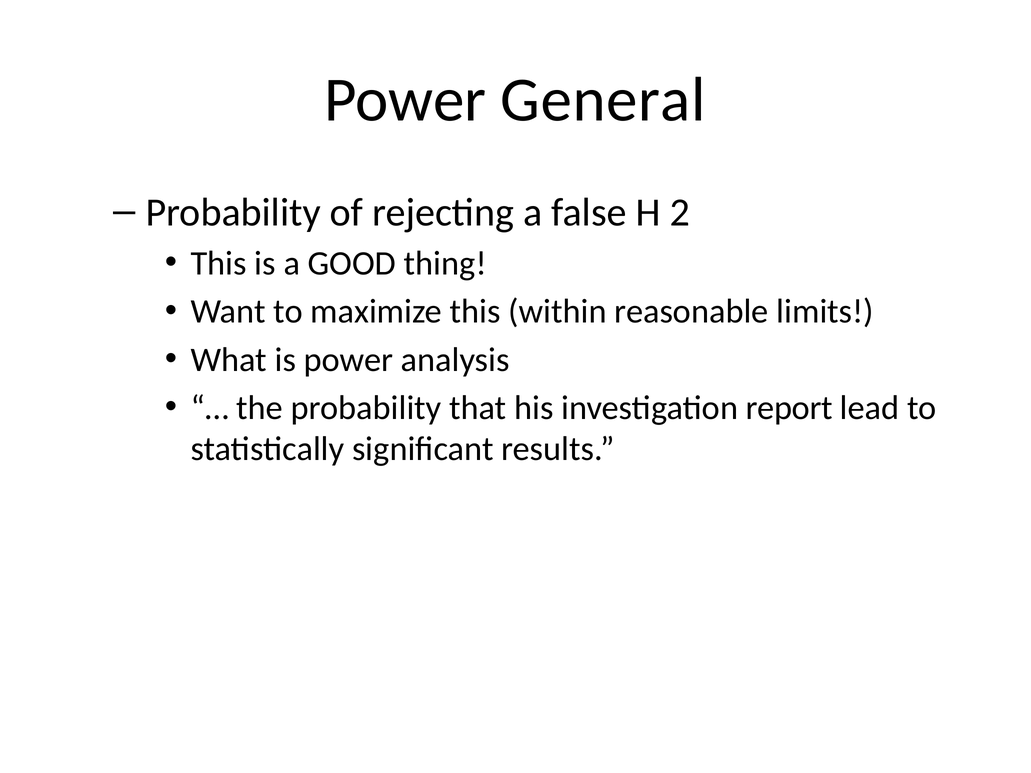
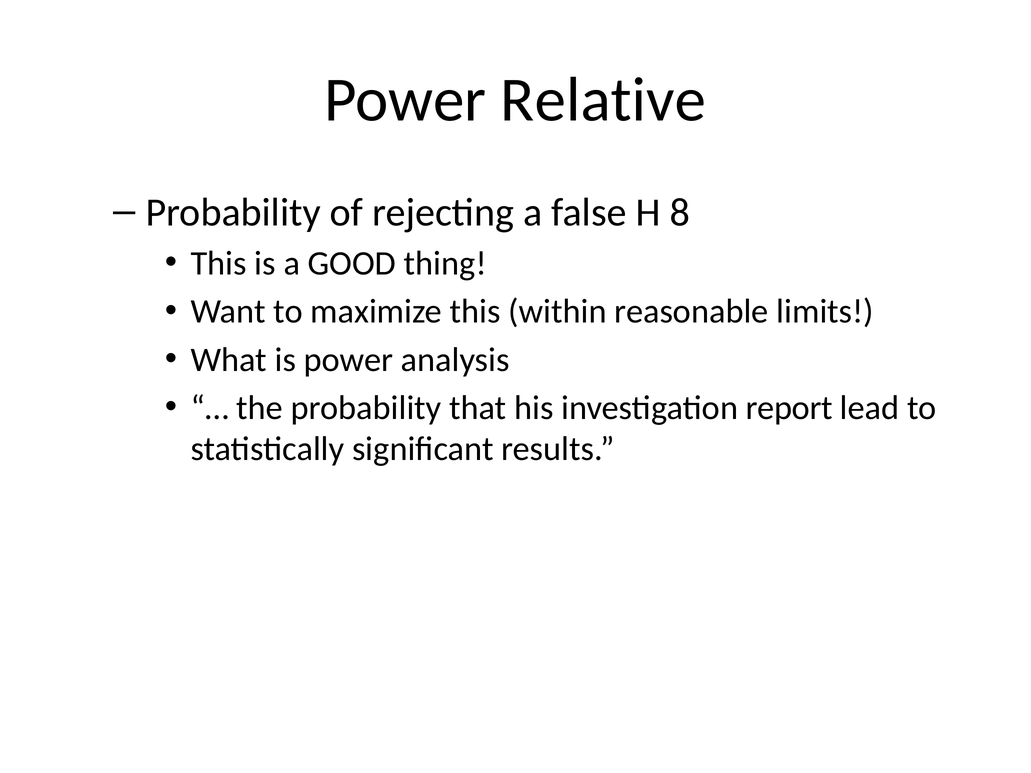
General: General -> Relative (603, 100)
2: 2 -> 8 (680, 212)
